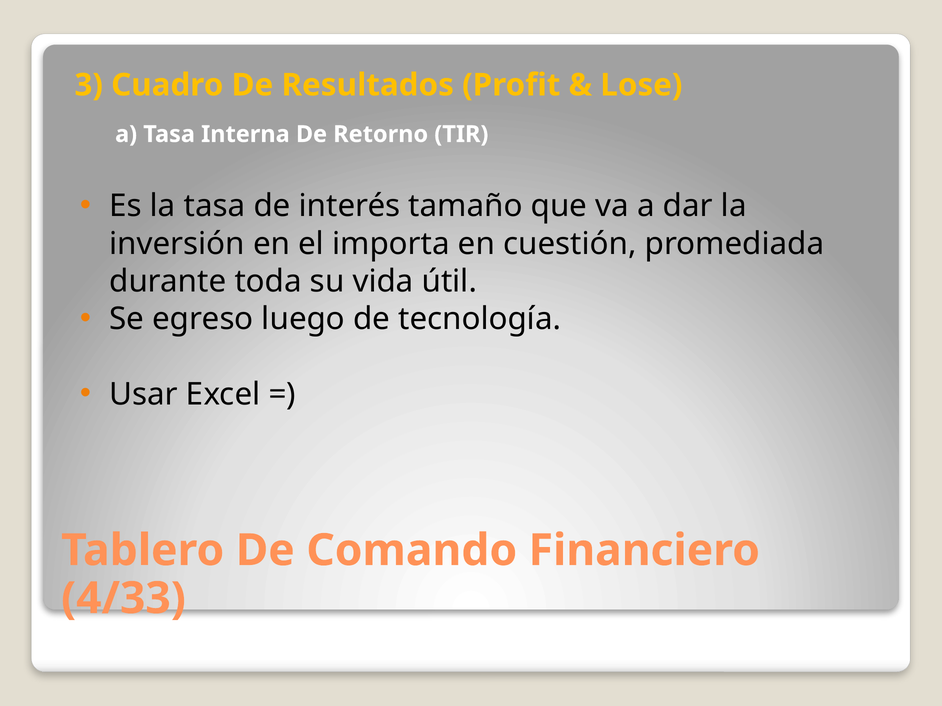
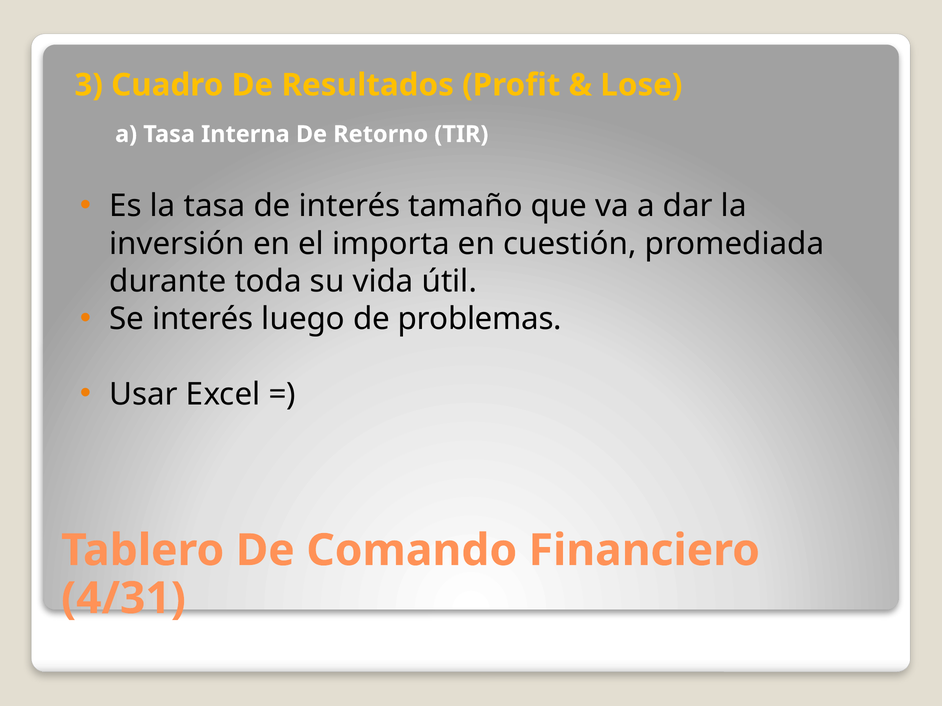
Se egreso: egreso -> interés (203, 319)
tecnología: tecnología -> problemas (480, 319)
4/33: 4/33 -> 4/31 (123, 599)
